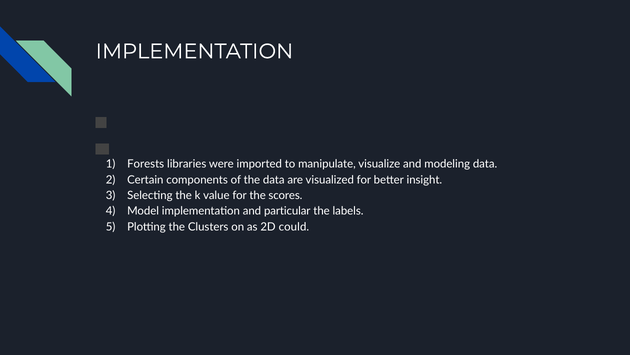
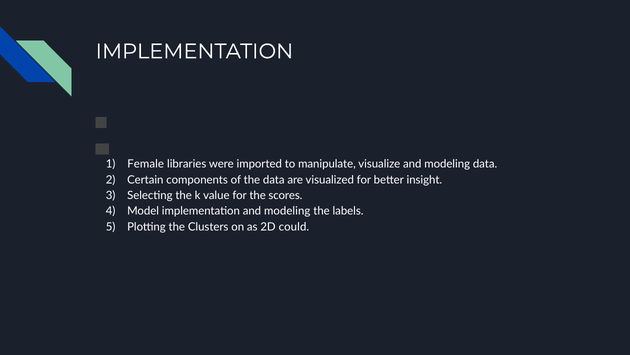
Forests: Forests -> Female (146, 164)
implementation and particular: particular -> modeling (287, 211)
